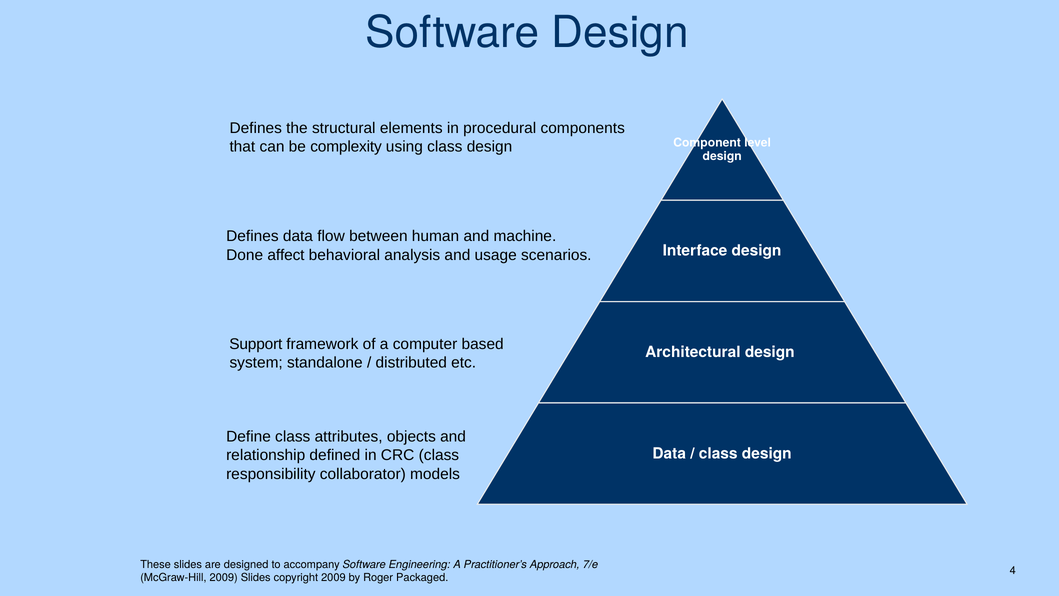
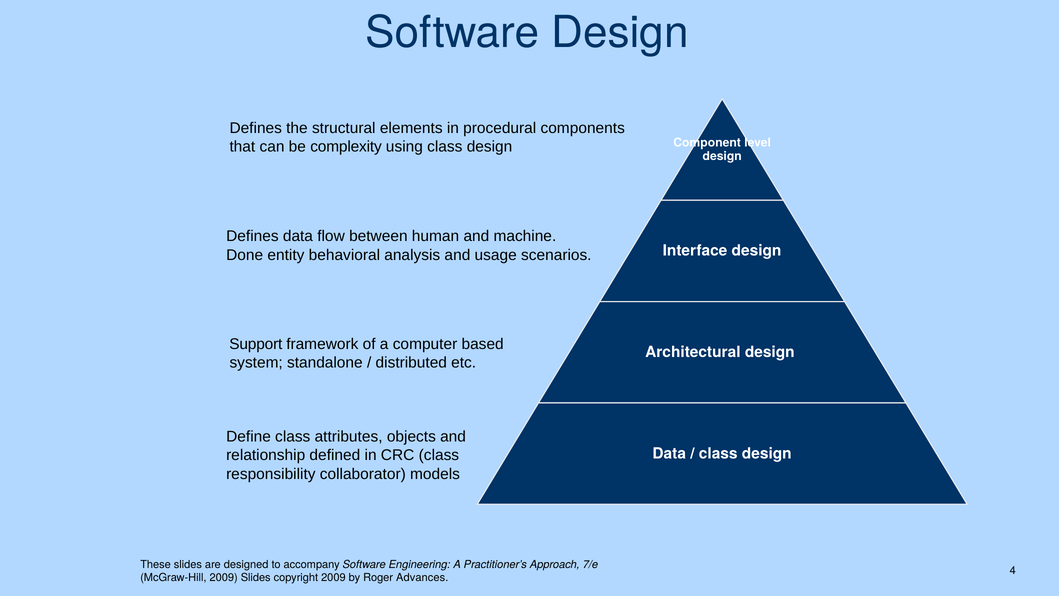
affect: affect -> entity (286, 255)
Packaged: Packaged -> Advances (422, 578)
